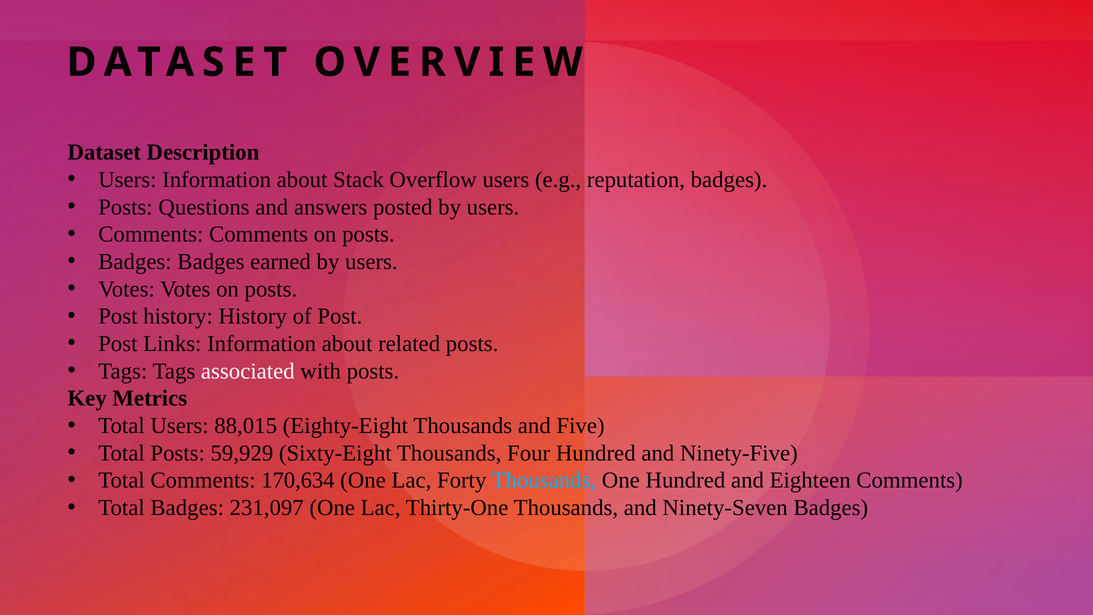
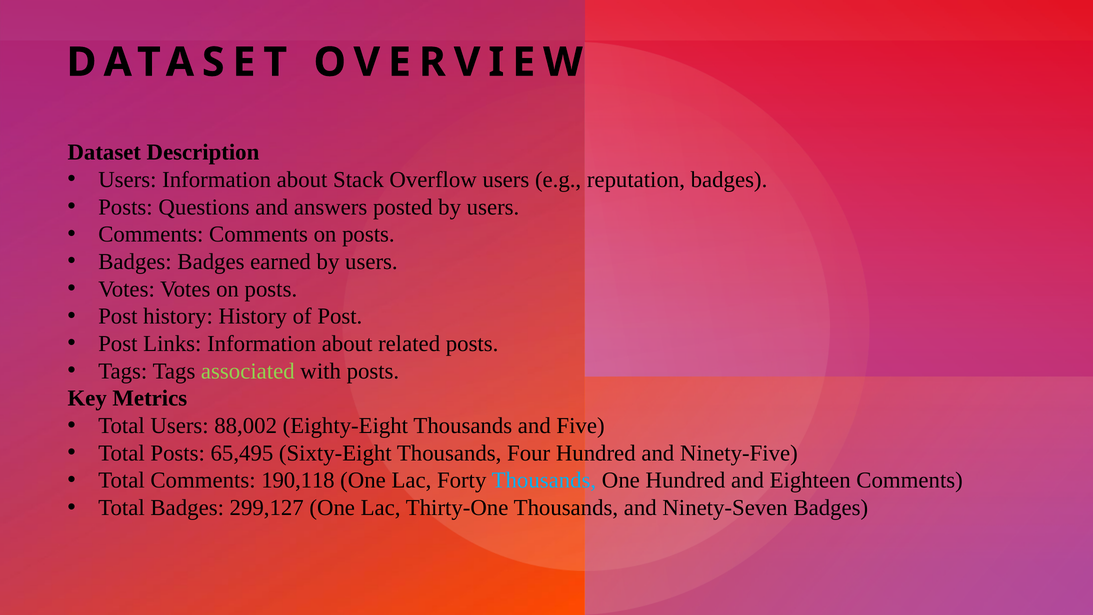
associated colour: white -> light green (248, 371)
88,015: 88,015 -> 88,002 (246, 426)
59,929: 59,929 -> 65,495 (242, 453)
170,634: 170,634 -> 190,118 (298, 480)
231,097: 231,097 -> 299,127 (267, 508)
